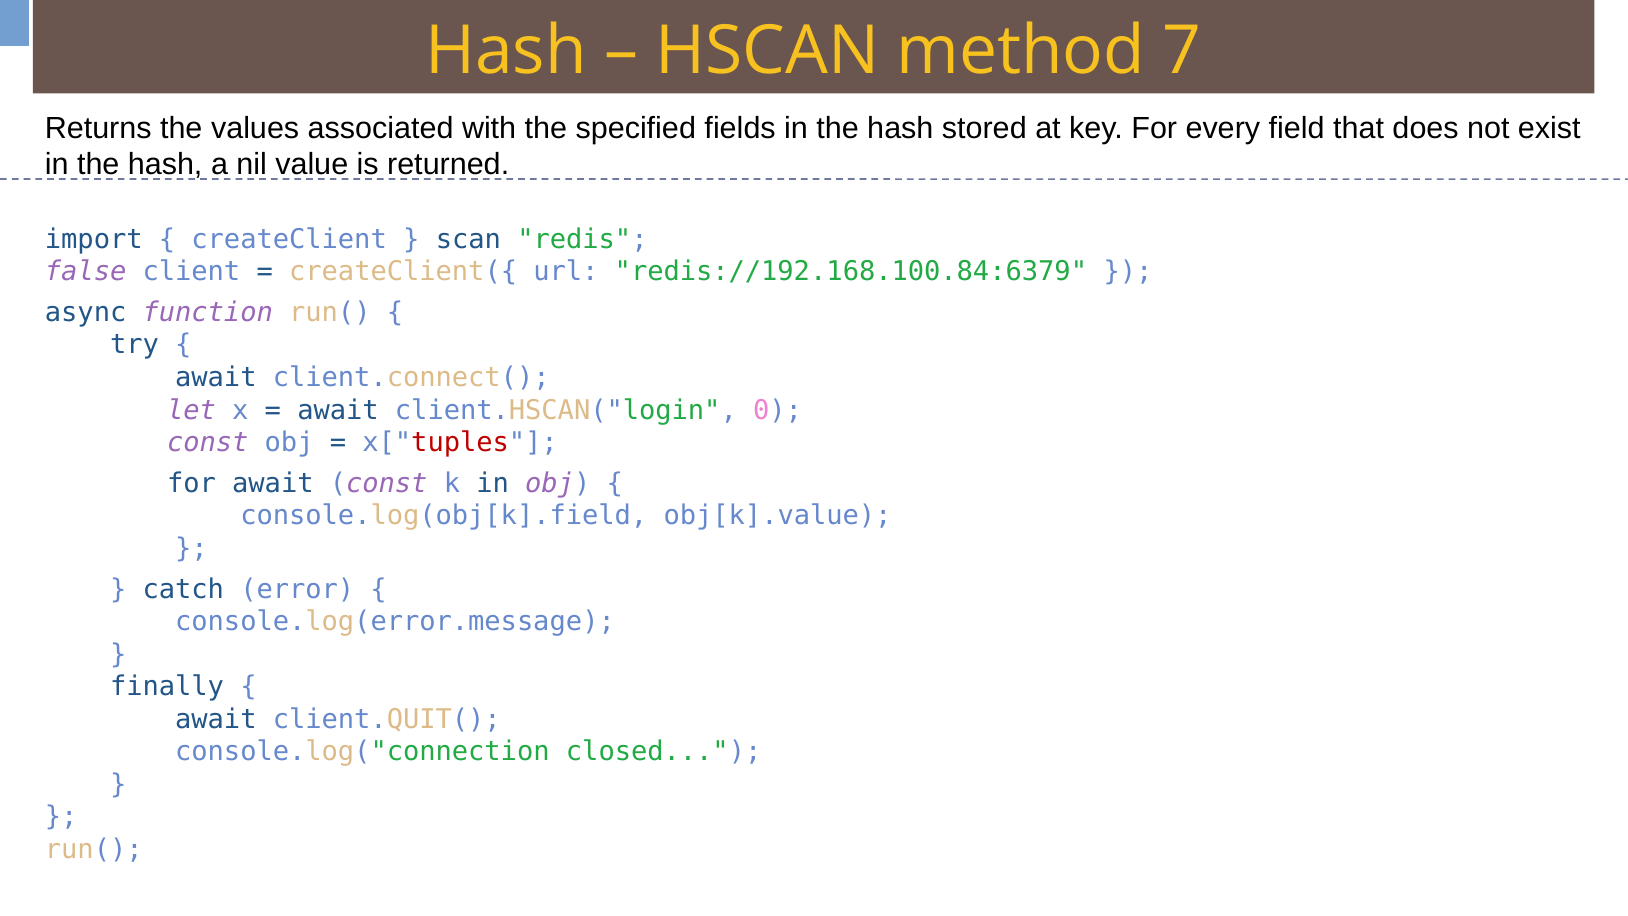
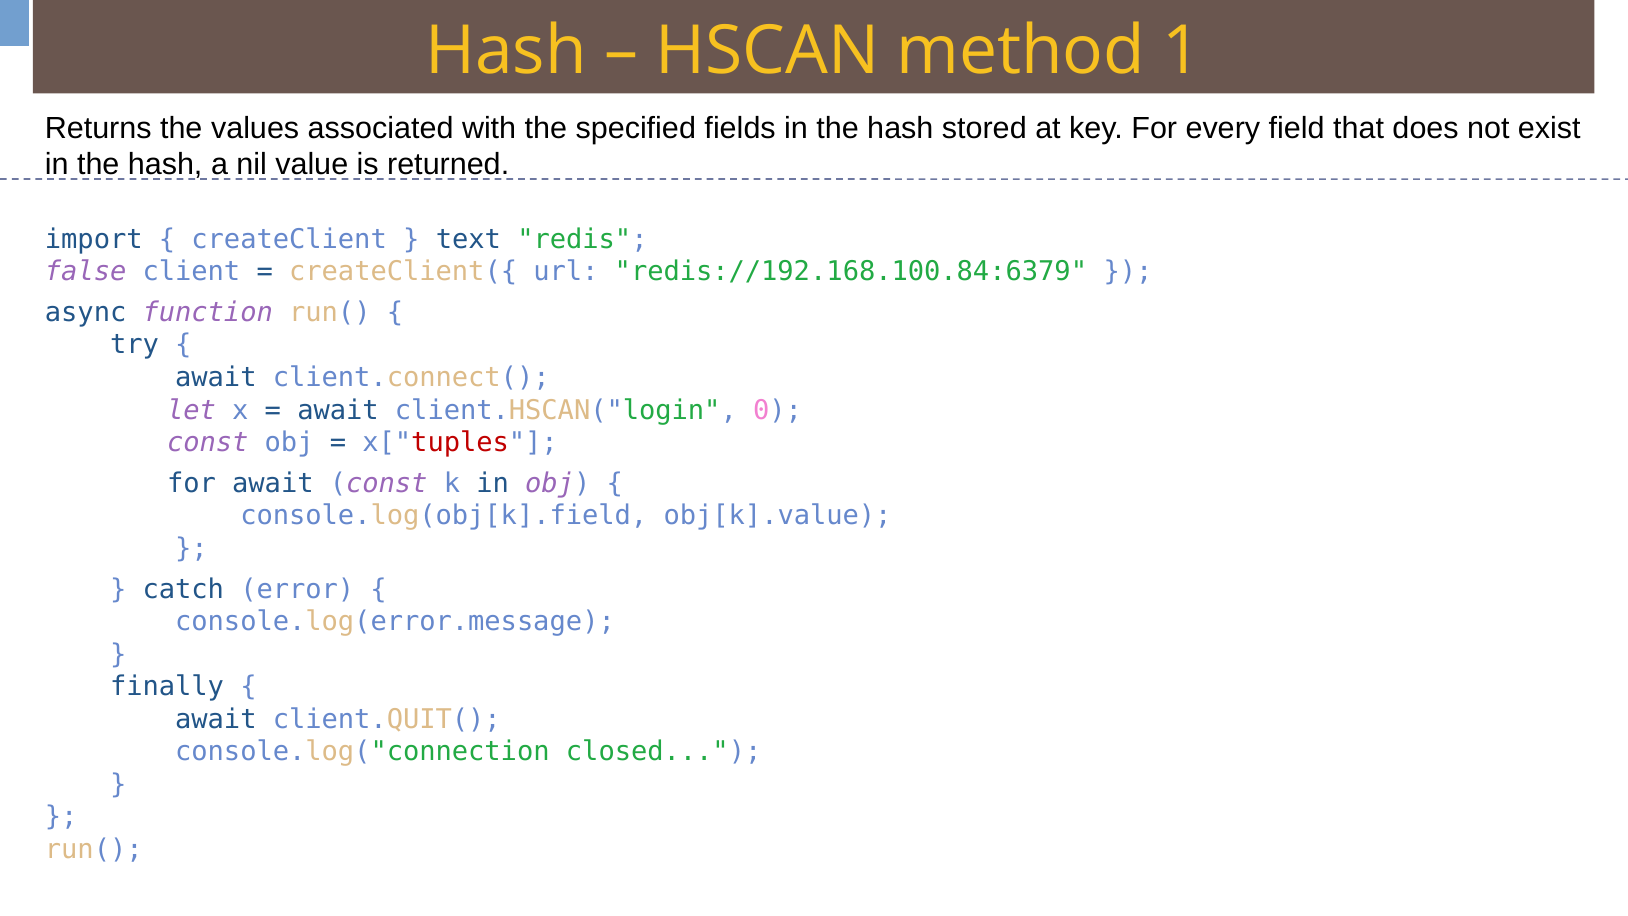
7: 7 -> 1 (1182, 51)
scan: scan -> text (468, 239)
